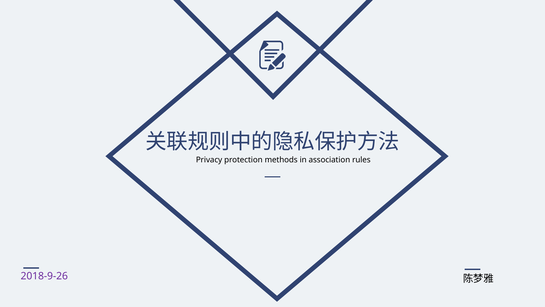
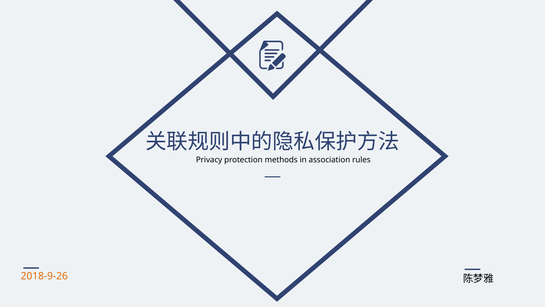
2018-9-26 colour: purple -> orange (44, 276)
